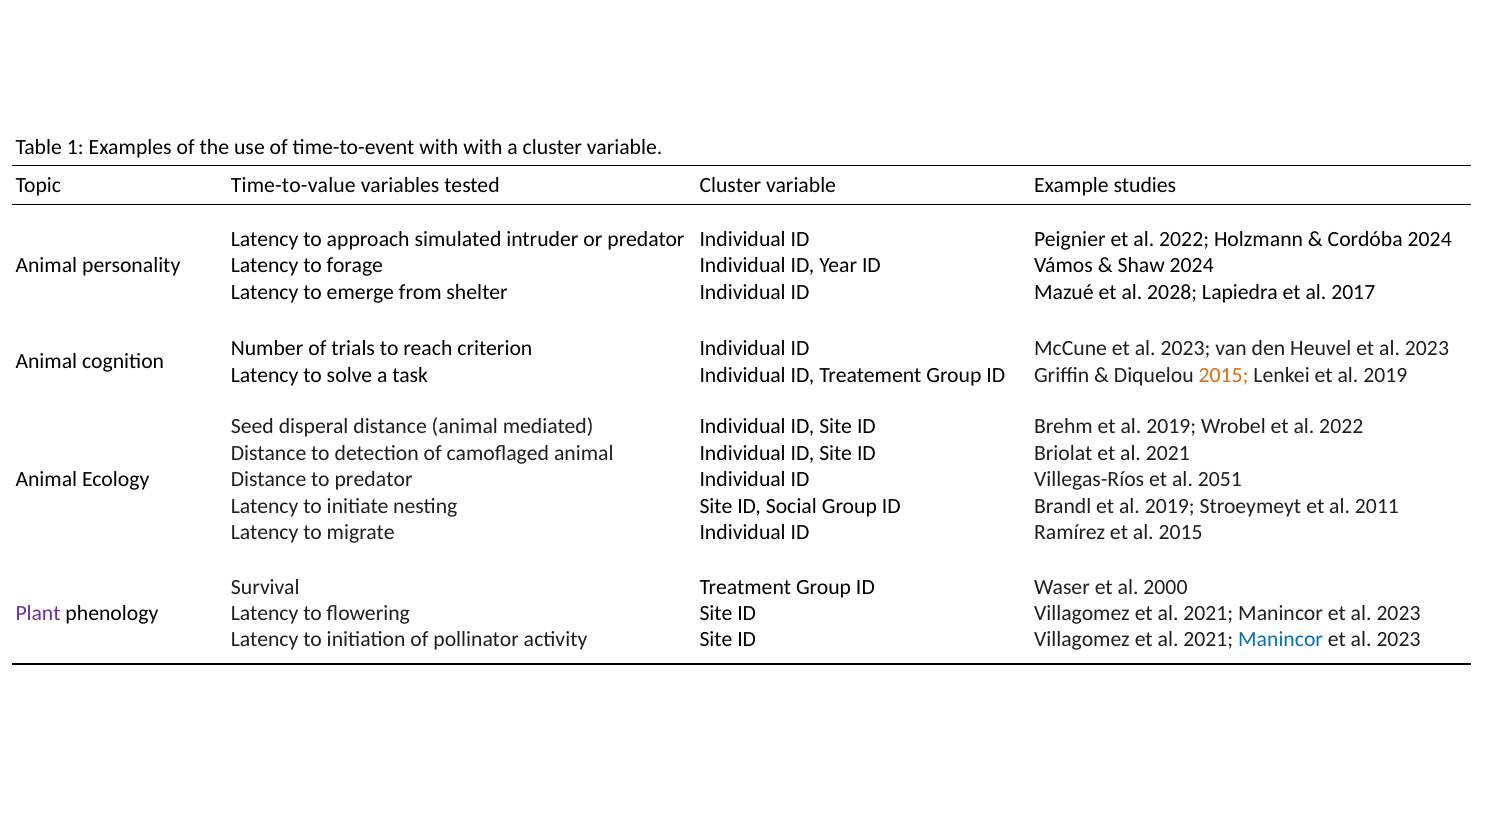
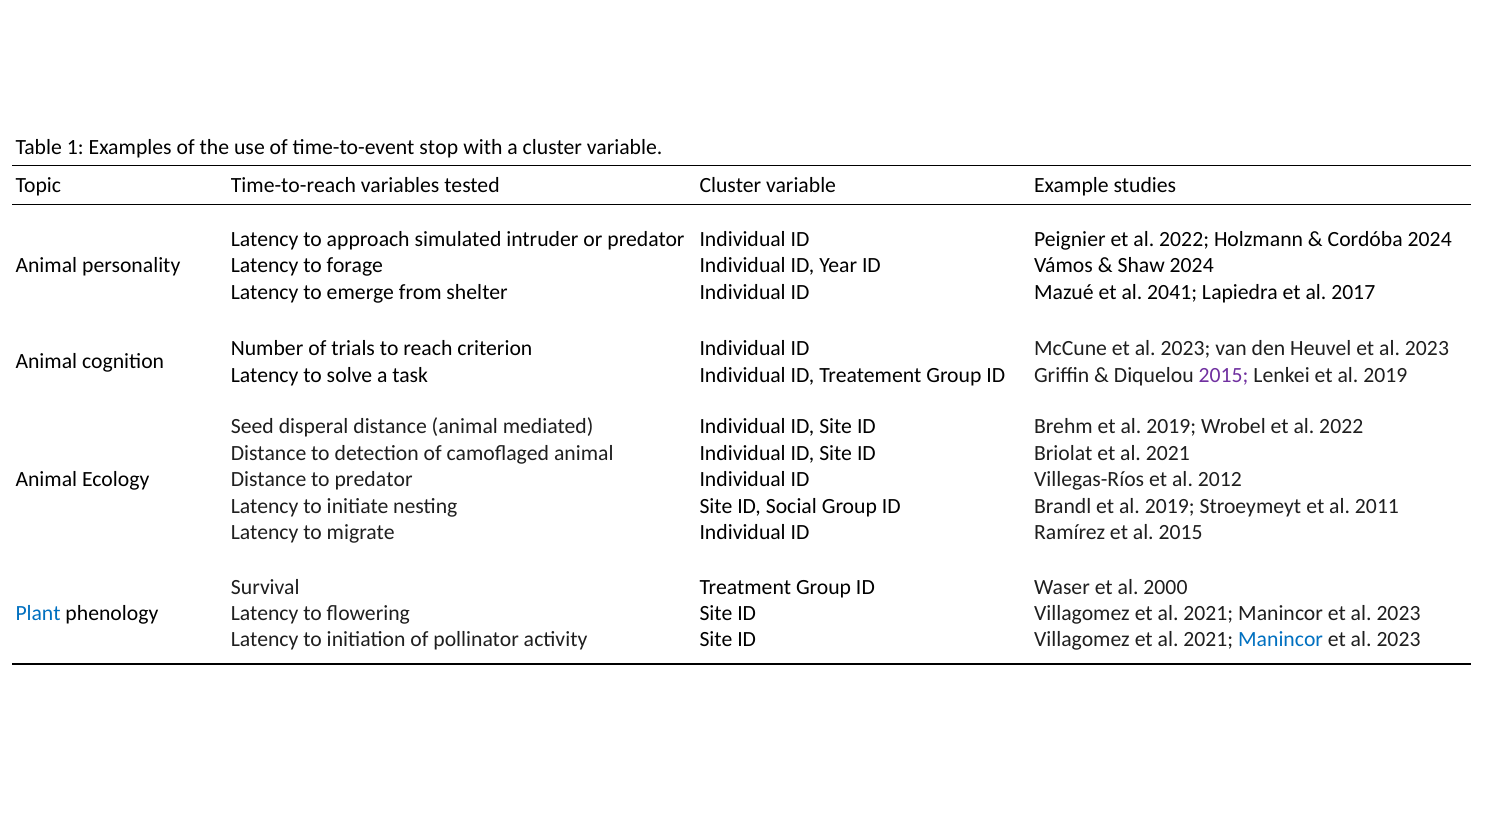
time-to-event with: with -> stop (439, 147)
Time-to-value: Time-to-value -> Time-to-reach (293, 185)
2028: 2028 -> 2041 (1172, 292)
2015 colour: orange -> purple (1224, 375)
2051: 2051 -> 2012 (1220, 480)
Plant colour: purple -> blue (38, 614)
